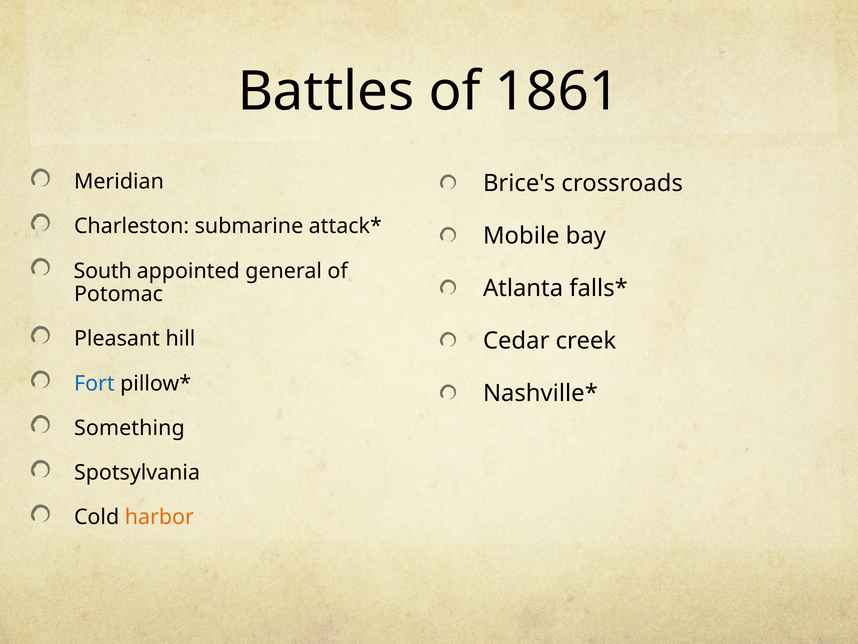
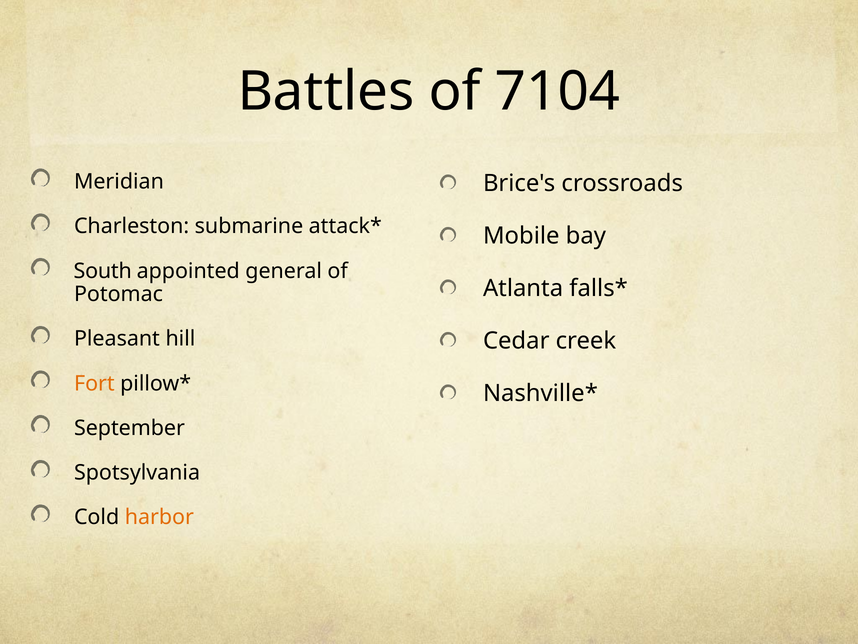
1861: 1861 -> 7104 (558, 92)
Fort colour: blue -> orange (94, 383)
Something: Something -> September (129, 428)
